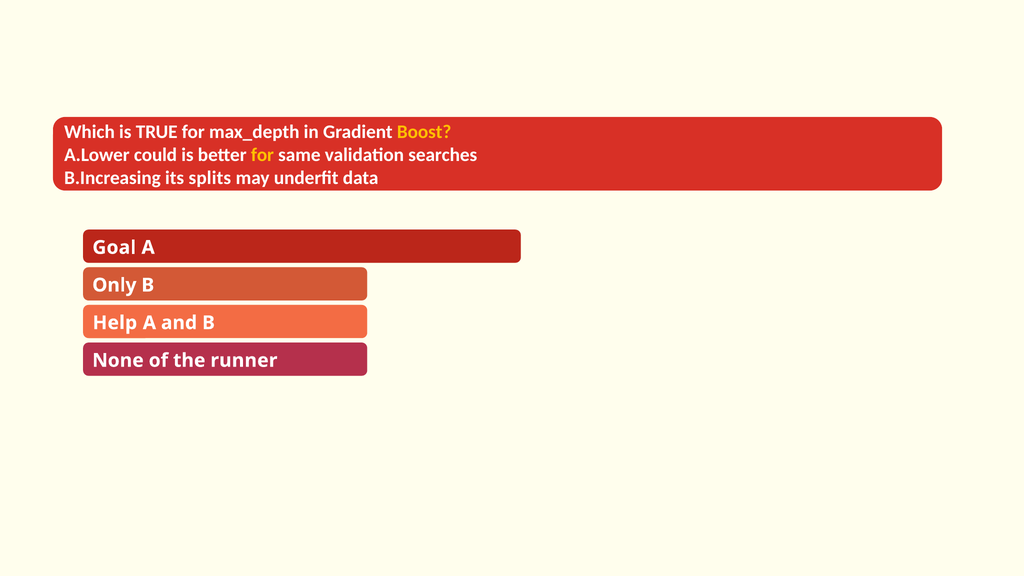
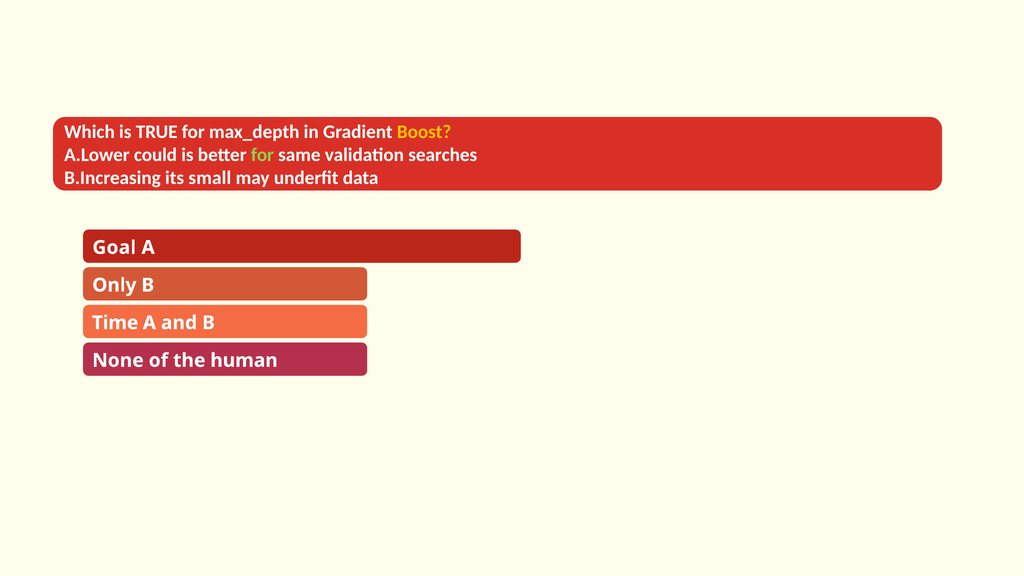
for colour: yellow -> light green (262, 155)
splits: splits -> small (210, 178)
Help: Help -> Time (115, 323)
runner: runner -> human (244, 360)
